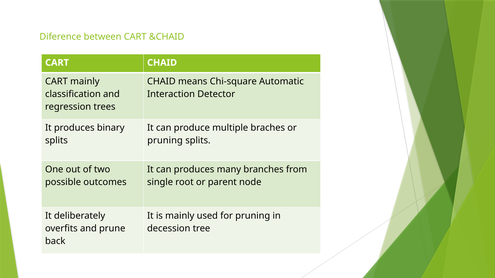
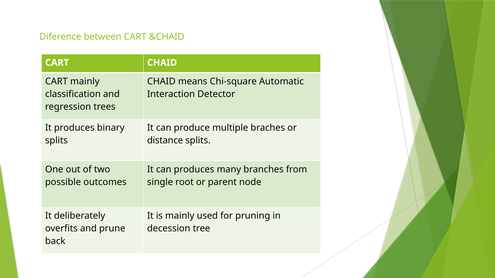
pruning: pruning -> distance (165, 141)
